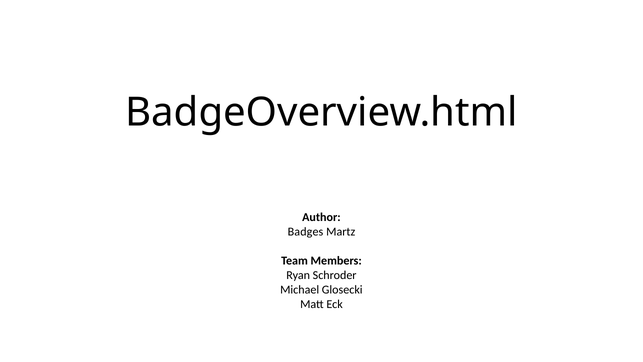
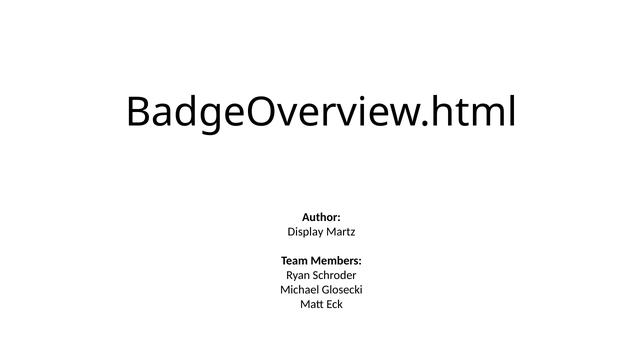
Badges: Badges -> Display (306, 232)
